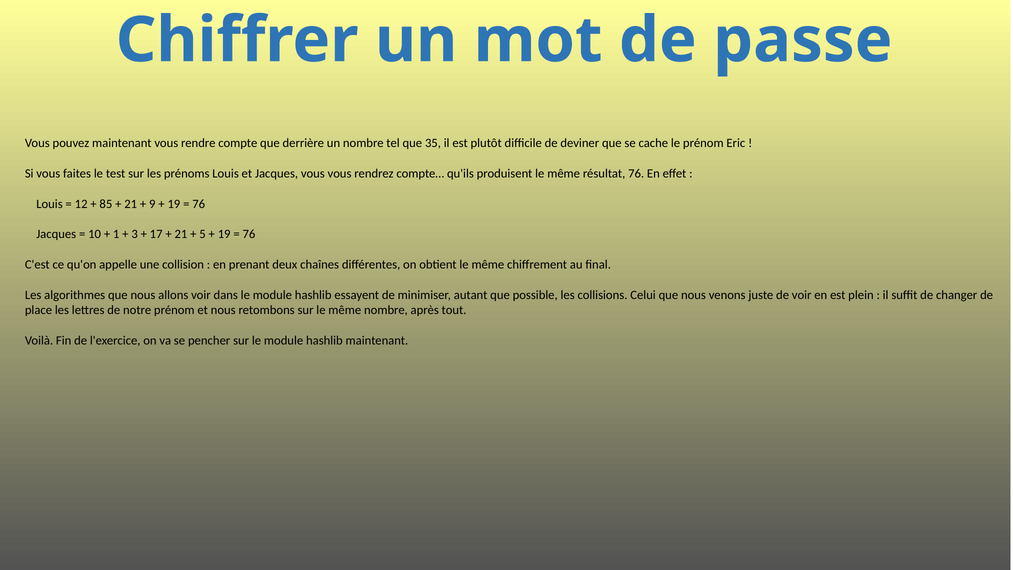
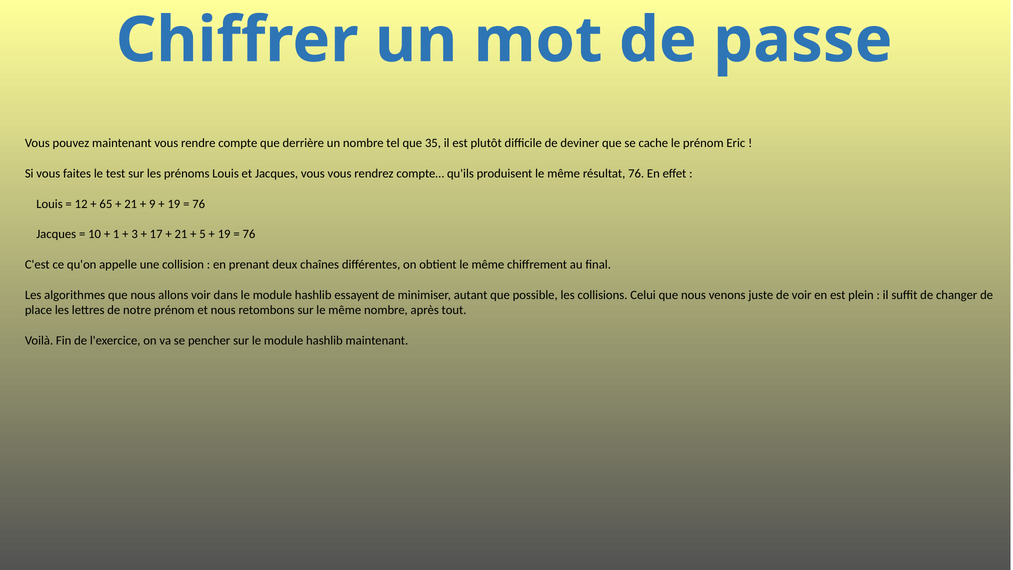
85: 85 -> 65 (106, 204)
